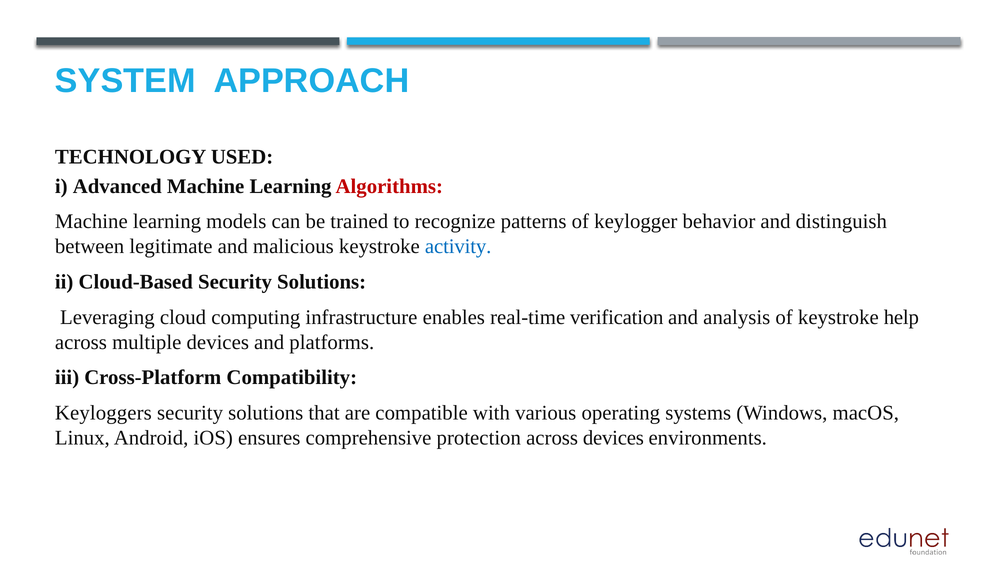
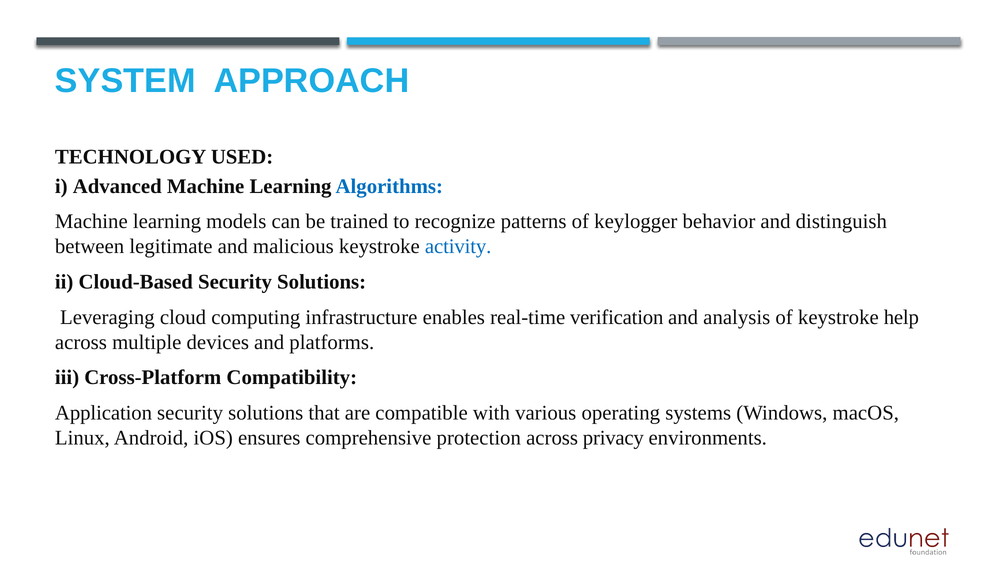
Algorithms colour: red -> blue (389, 186)
Keyloggers: Keyloggers -> Application (104, 413)
across devices: devices -> privacy (613, 438)
